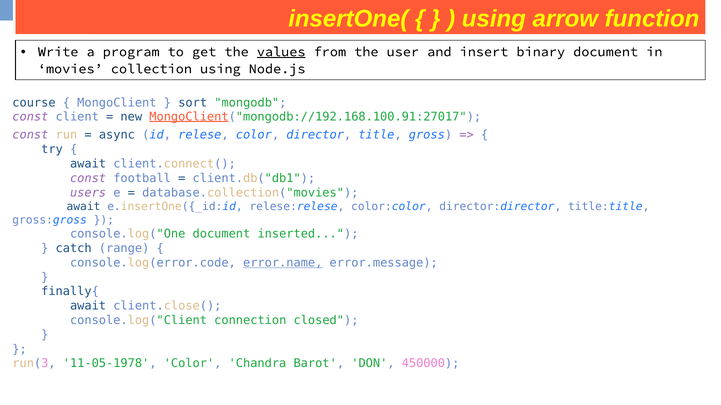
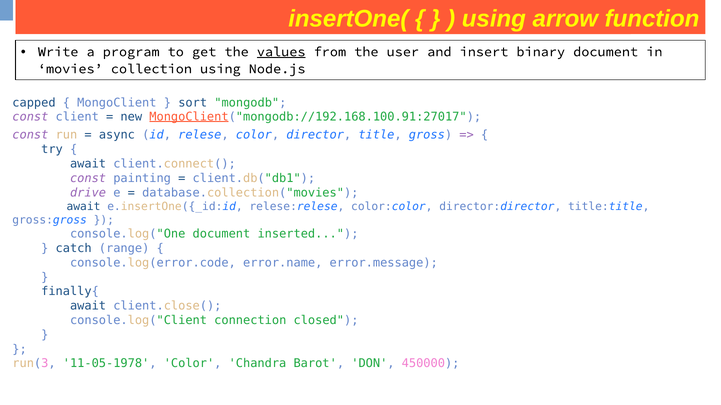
course: course -> capped (34, 103)
football: football -> painting (142, 178)
users: users -> drive (88, 193)
error.name underline: present -> none (283, 263)
